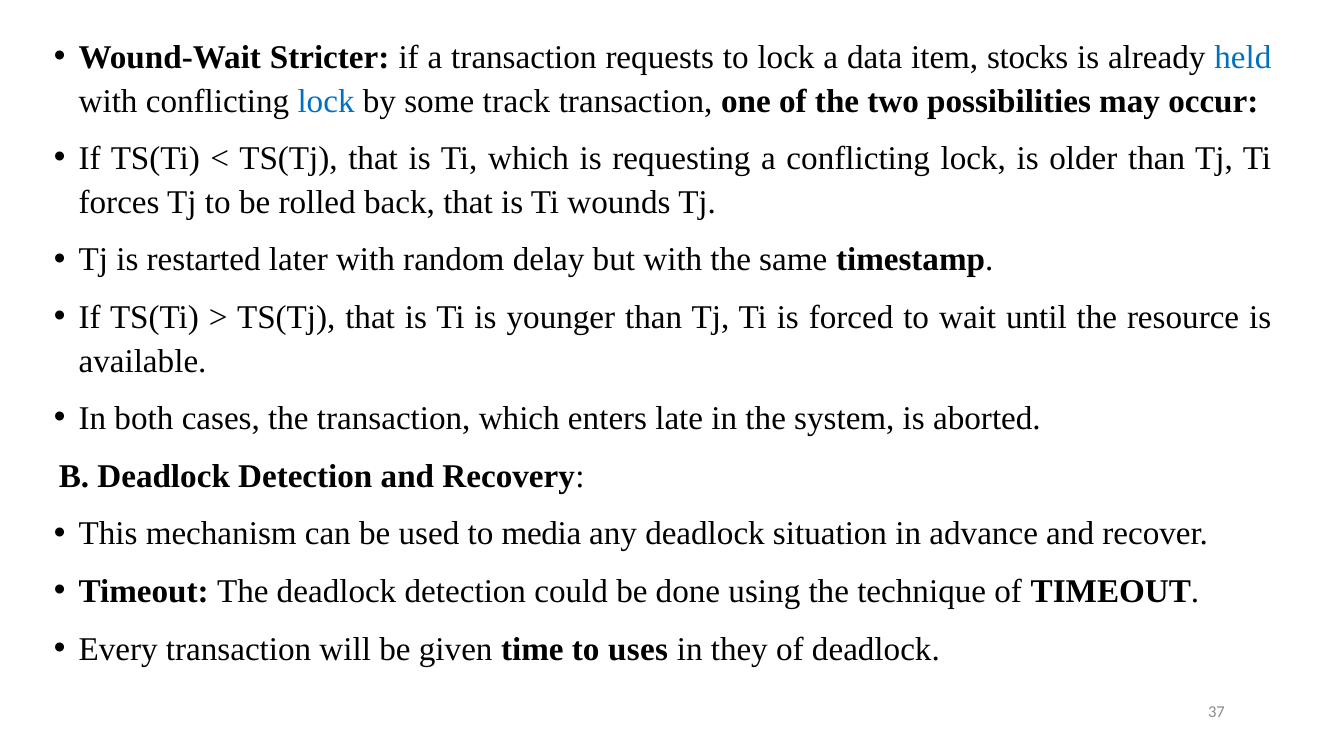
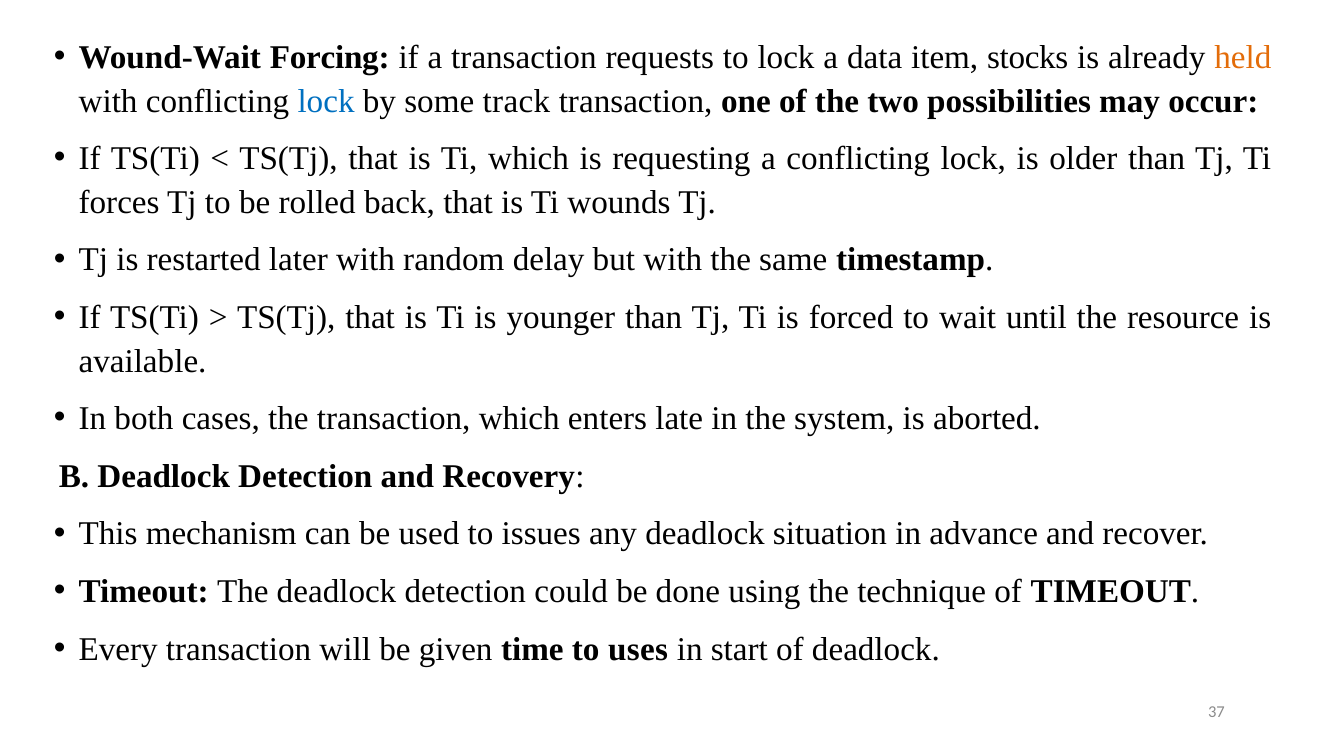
Stricter: Stricter -> Forcing (330, 57)
held colour: blue -> orange (1243, 57)
media: media -> issues (541, 534)
they: they -> start (739, 649)
